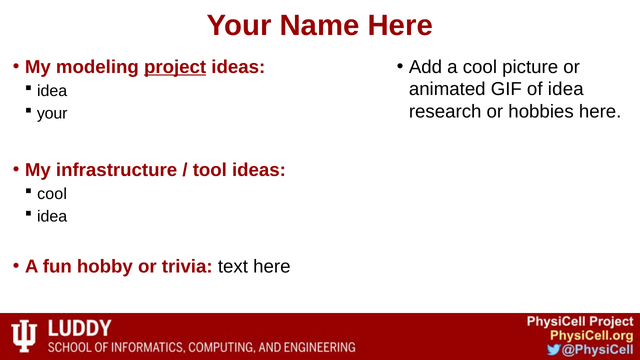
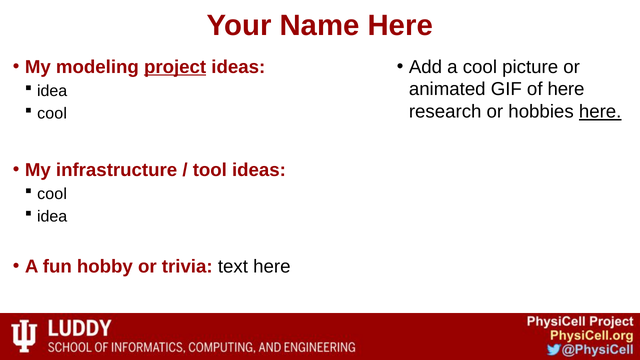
of idea: idea -> here (566, 89)
here underline: none -> present (600, 112)
your: your -> cool (52, 113)
